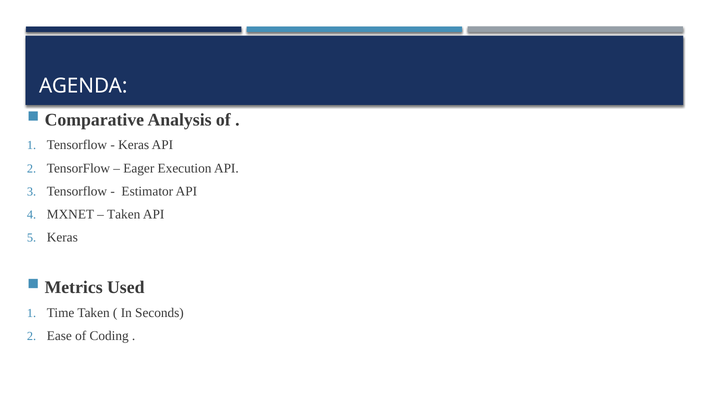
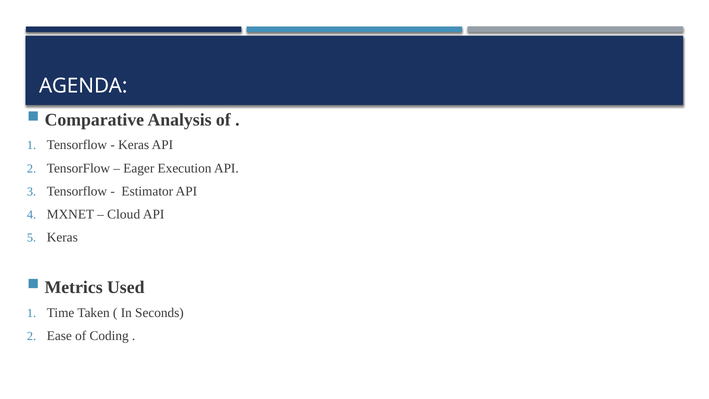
Taken: Taken -> Cloud (124, 214)
